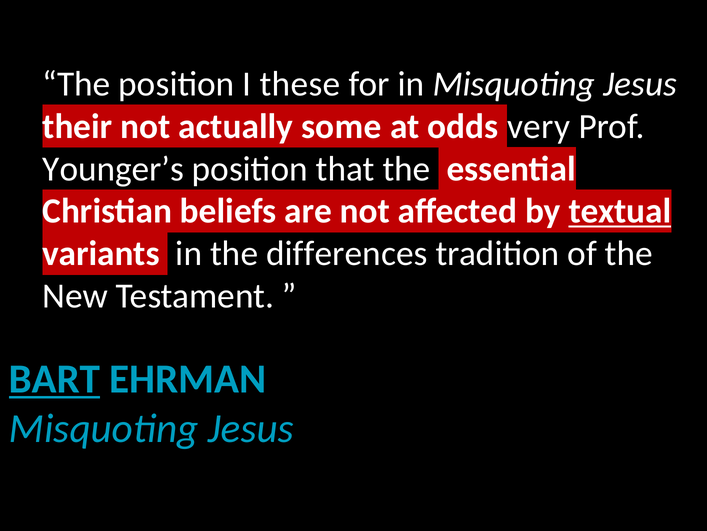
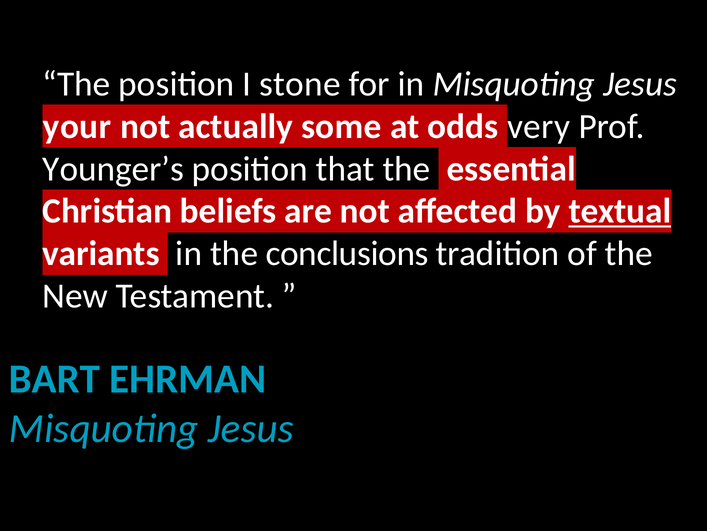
these: these -> stone (300, 84)
their: their -> your (77, 126)
differences: differences -> conclusions (347, 253)
BART underline: present -> none (54, 379)
